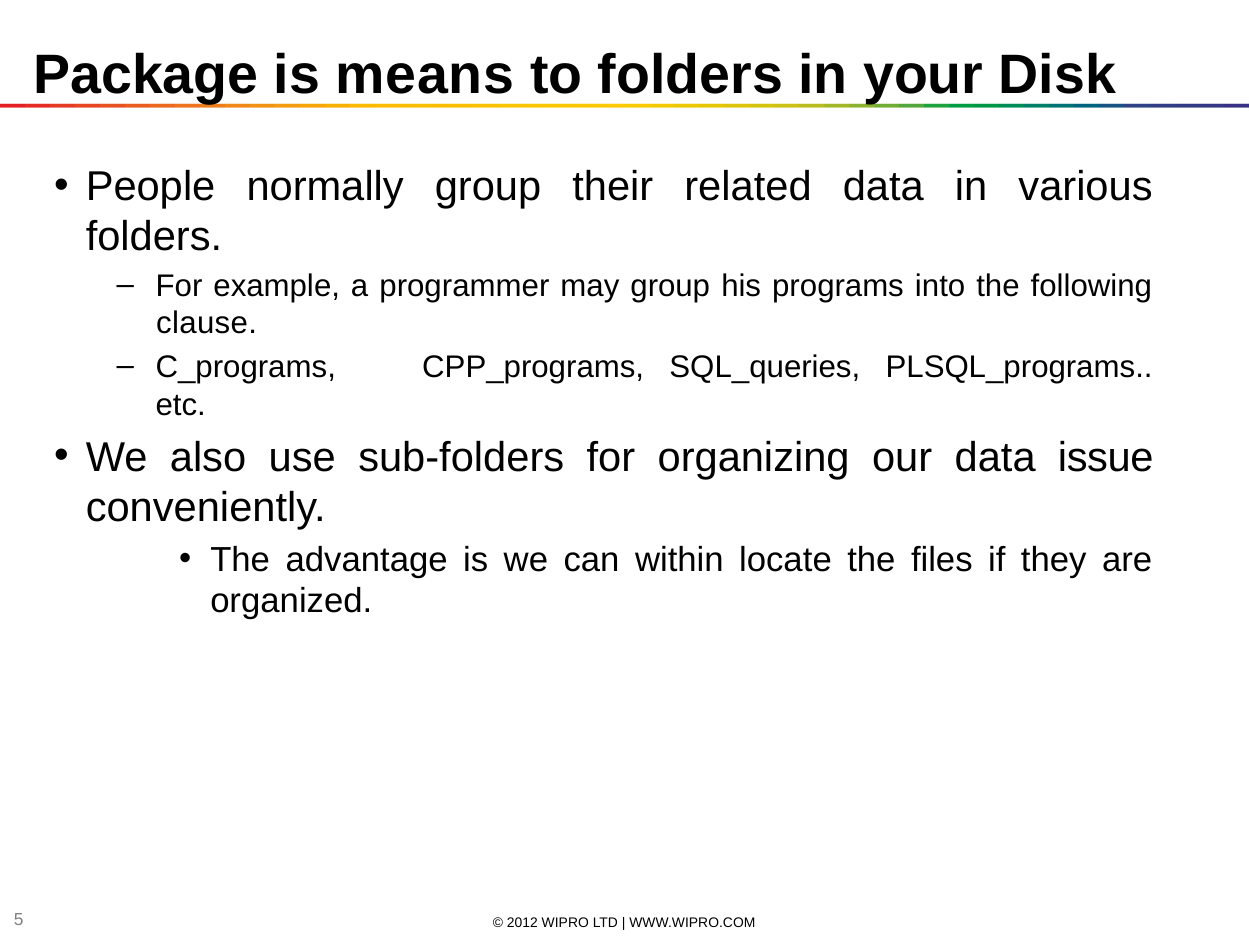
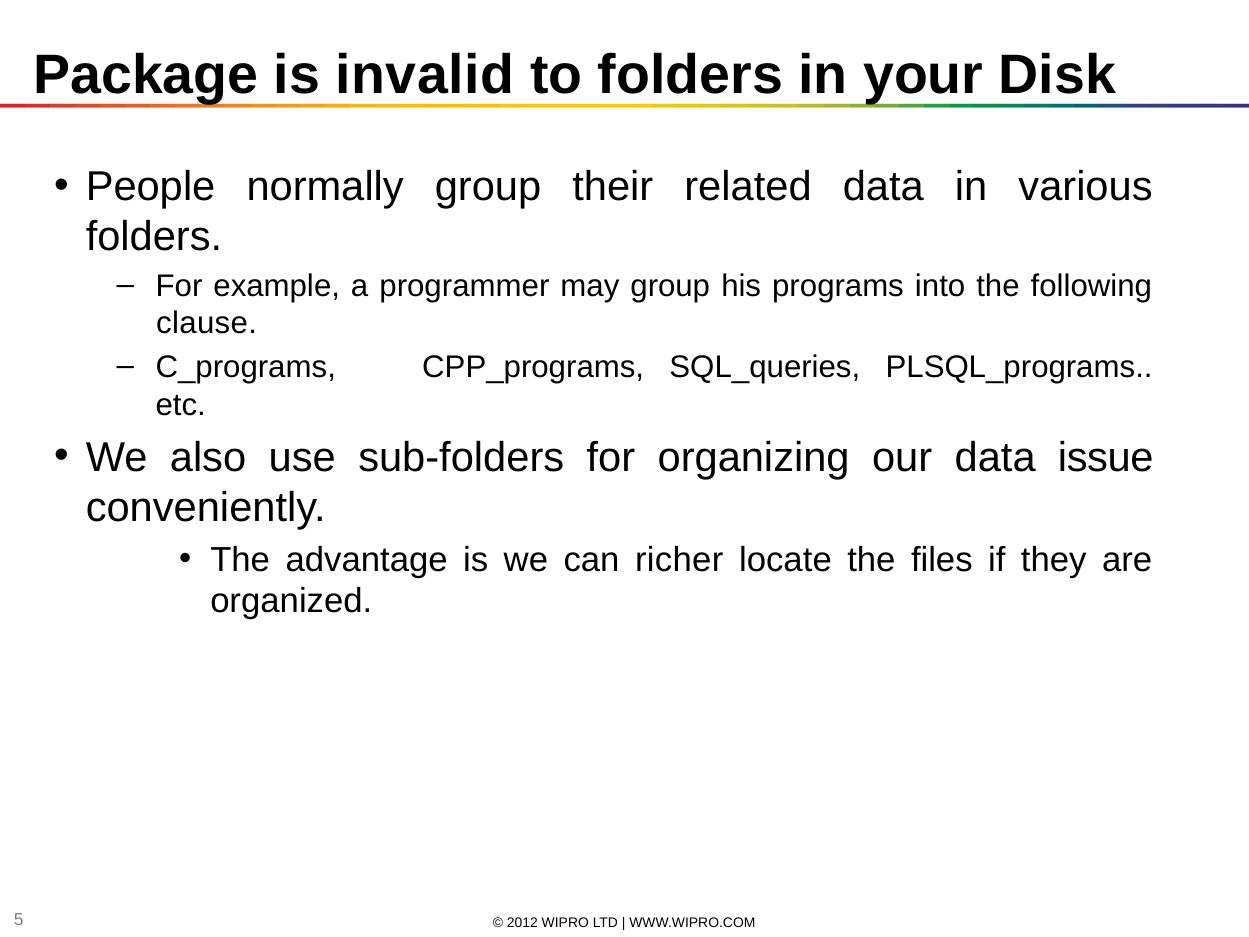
means: means -> invalid (425, 75)
within: within -> richer (679, 560)
